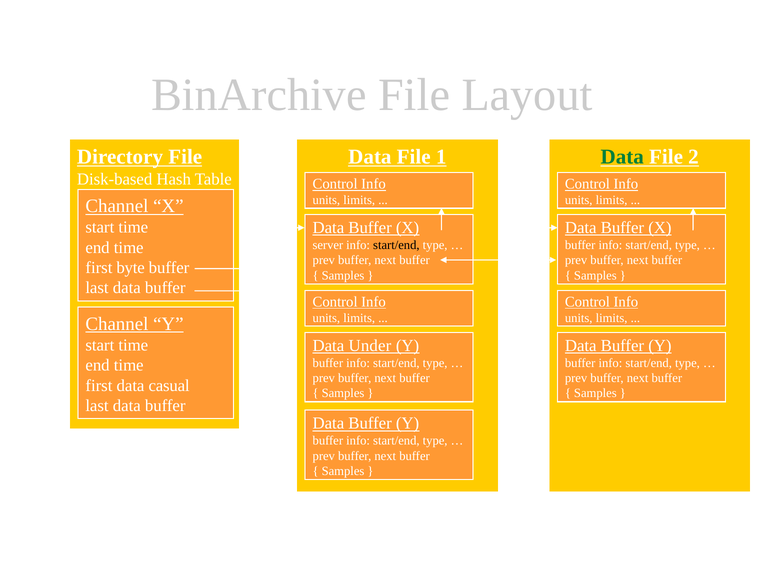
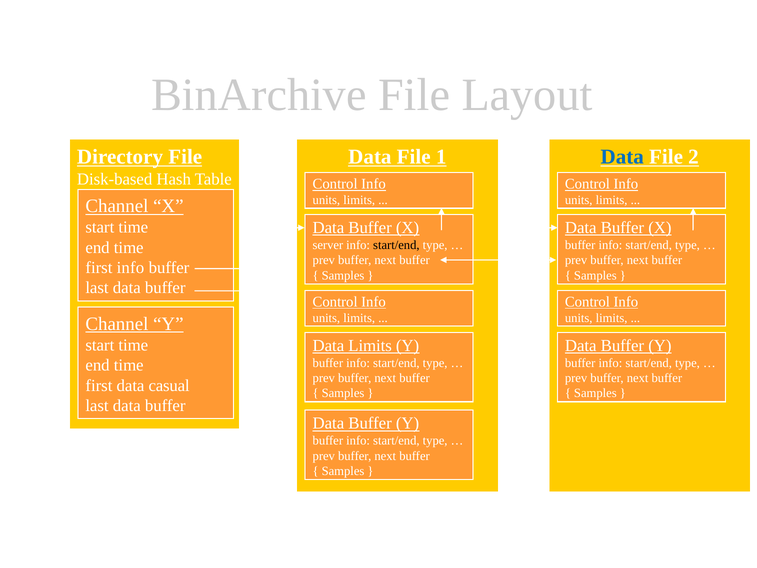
Data colour: green -> blue (622, 157)
first byte: byte -> info (130, 268)
Data Under: Under -> Limits (370, 345)
